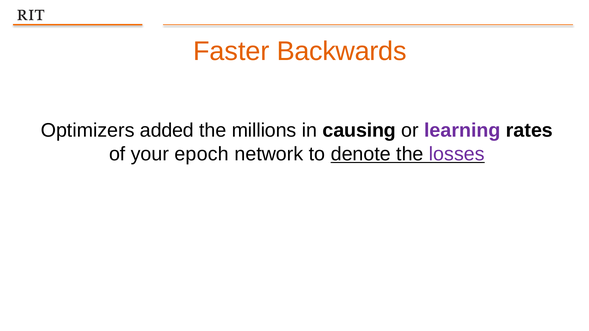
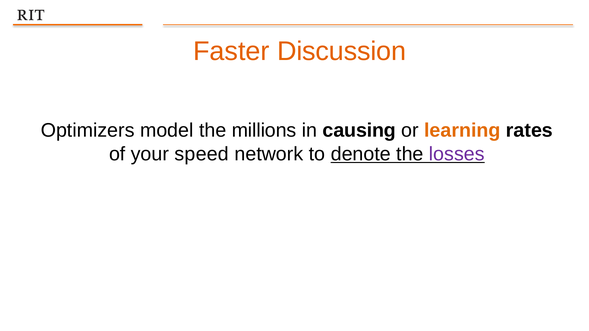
Backwards: Backwards -> Discussion (342, 51)
added: added -> model (167, 131)
learning colour: purple -> orange (462, 131)
epoch: epoch -> speed (202, 154)
